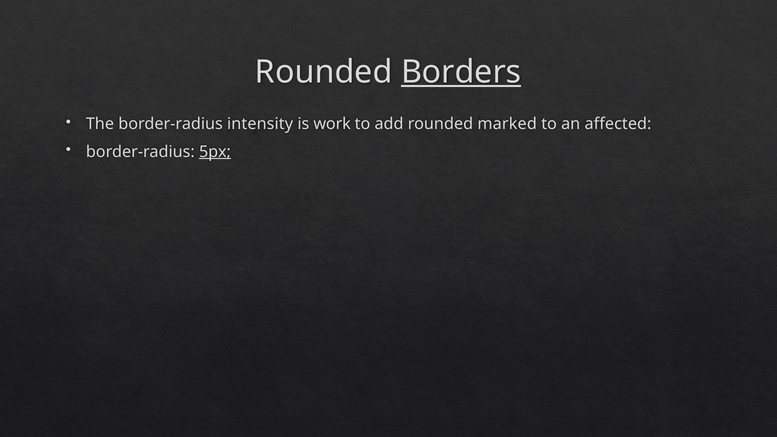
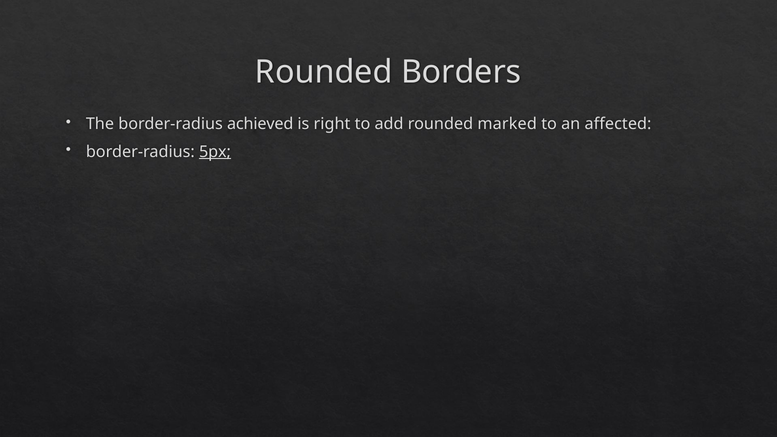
Borders underline: present -> none (461, 72)
intensity: intensity -> achieved (260, 124)
work: work -> right (332, 124)
